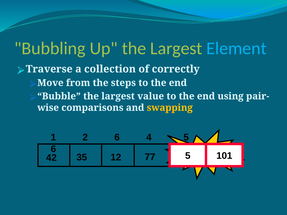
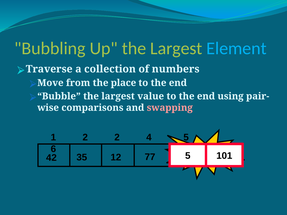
correctly: correctly -> numbers (176, 69)
steps: steps -> place (123, 83)
swapping colour: yellow -> pink (170, 108)
2 6: 6 -> 2 (117, 138)
